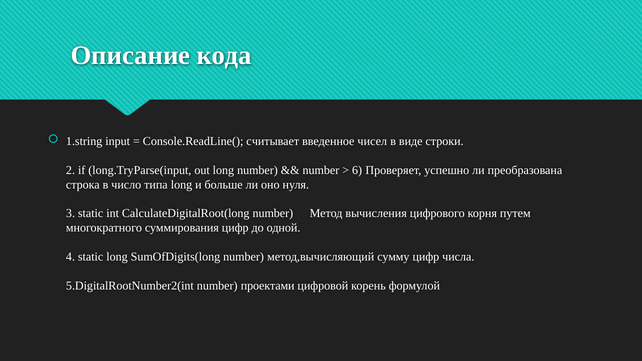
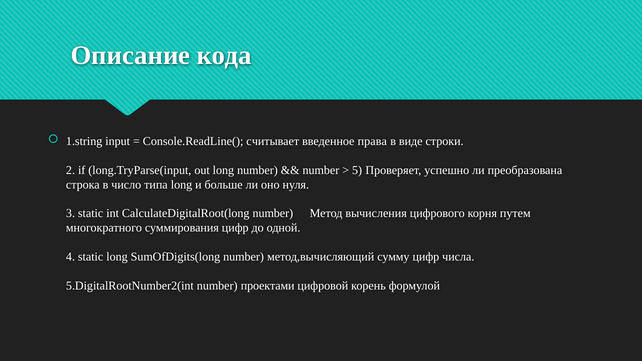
чисел: чисел -> права (372, 141)
6: 6 -> 5 (357, 170)
